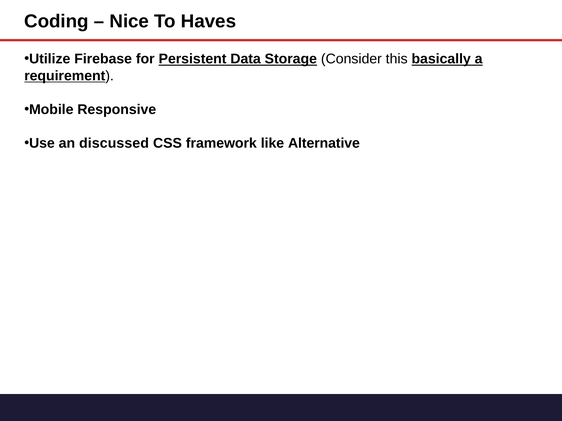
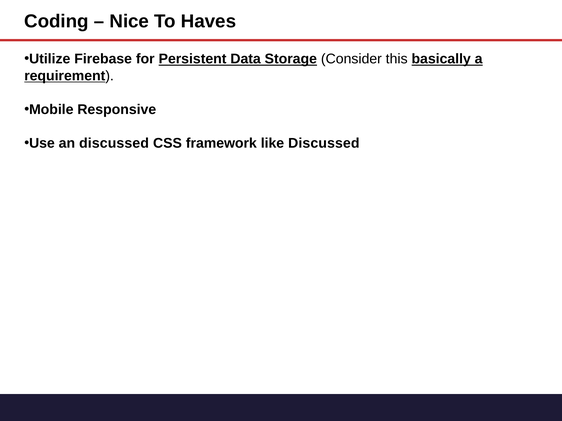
like Alternative: Alternative -> Discussed (324, 143)
